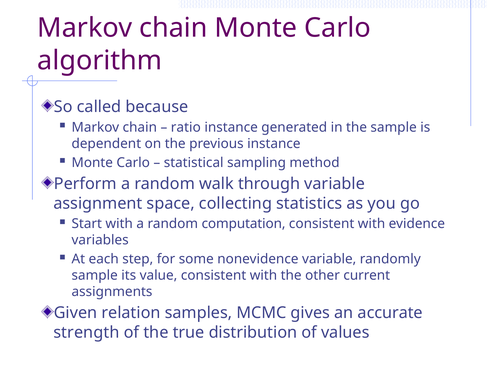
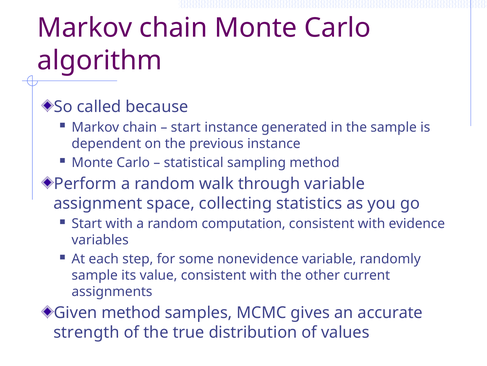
ratio: ratio -> start (186, 127)
Given relation: relation -> method (131, 312)
